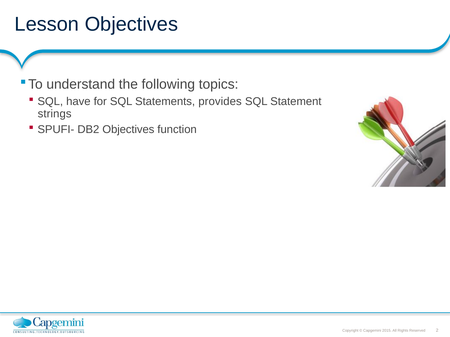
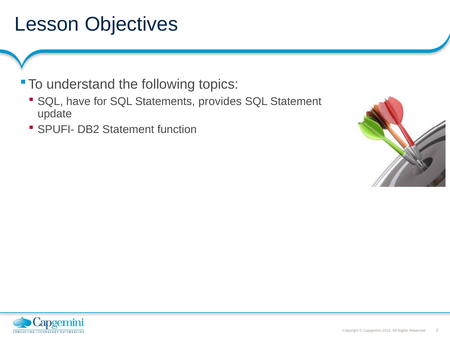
strings: strings -> update (55, 114)
DB2 Objectives: Objectives -> Statement (128, 130)
